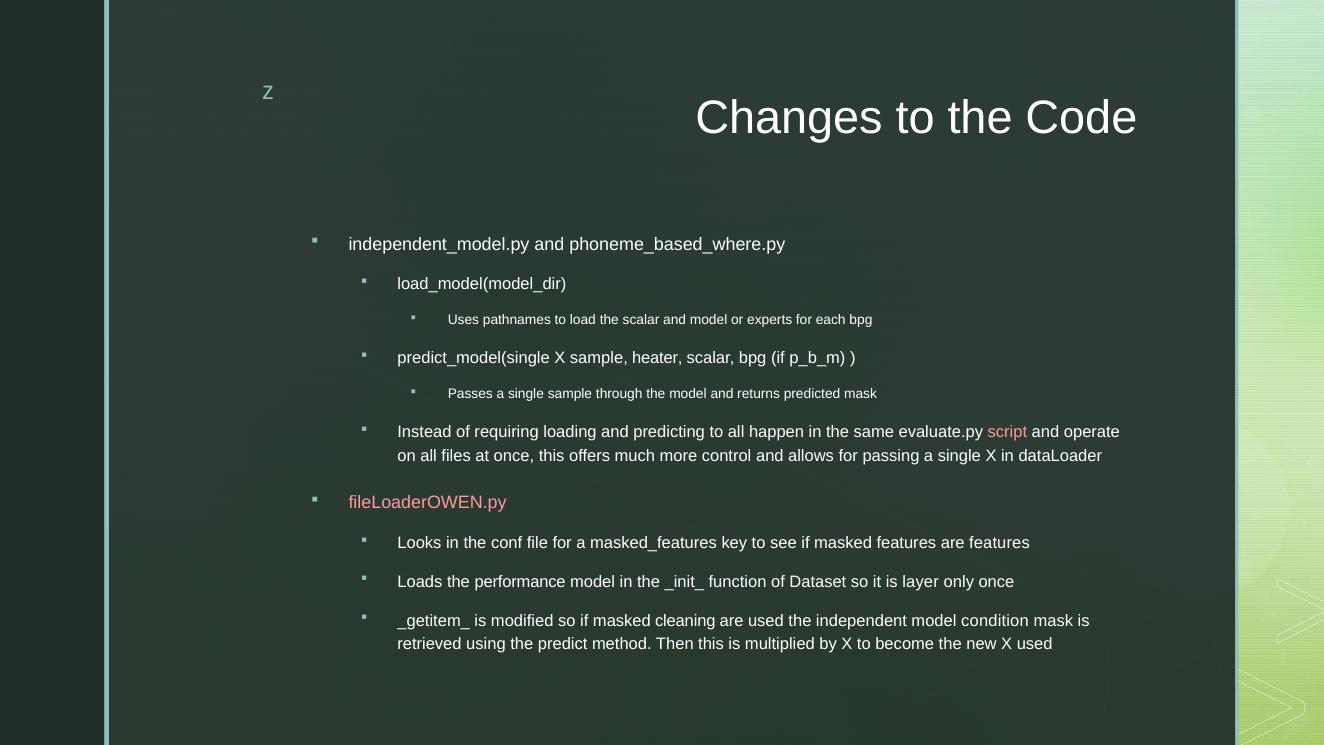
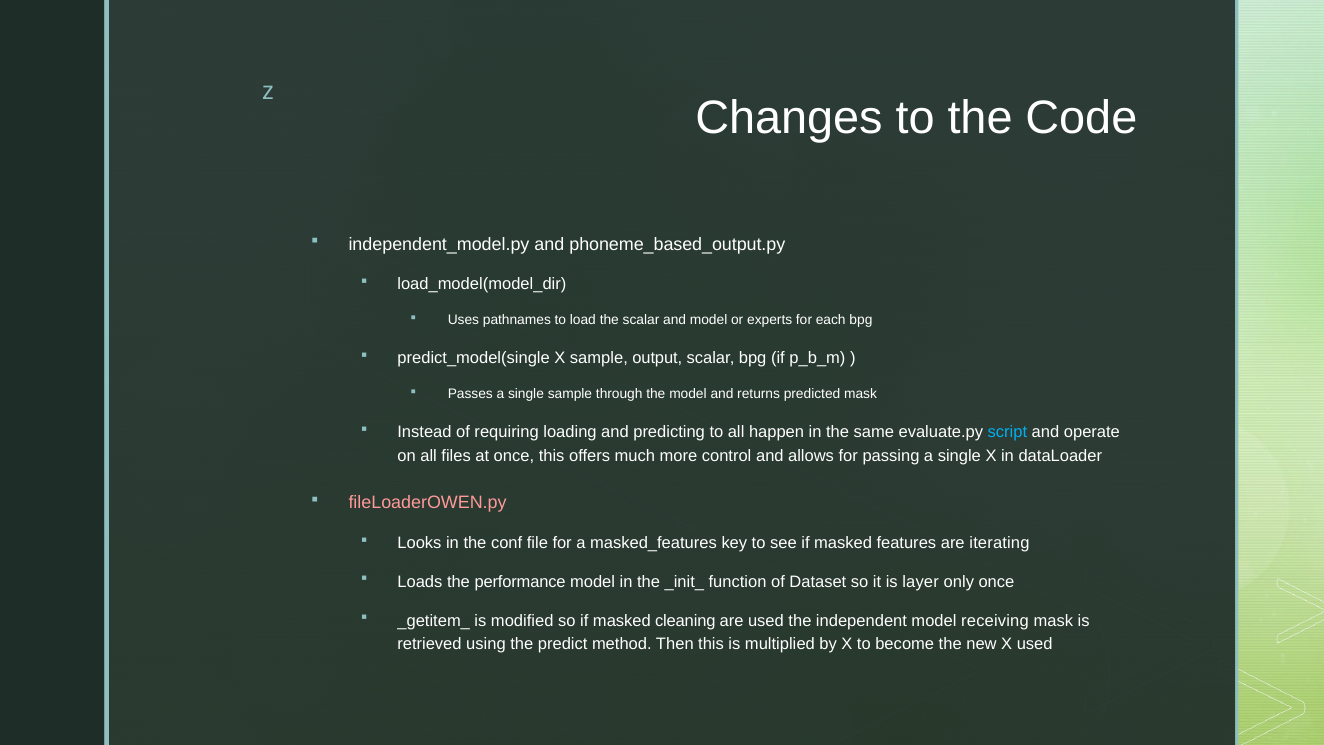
phoneme_based_where.py: phoneme_based_where.py -> phoneme_based_output.py (677, 244)
heater: heater -> output (657, 358)
script colour: pink -> light blue (1007, 432)
are features: features -> iterating (999, 543)
condition: condition -> receiving (995, 620)
